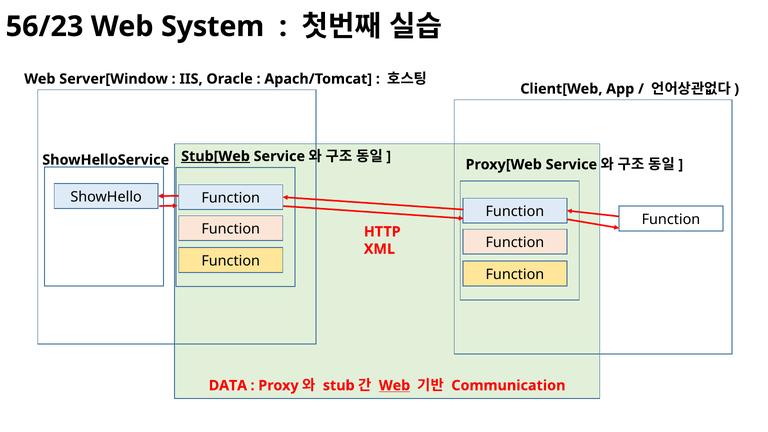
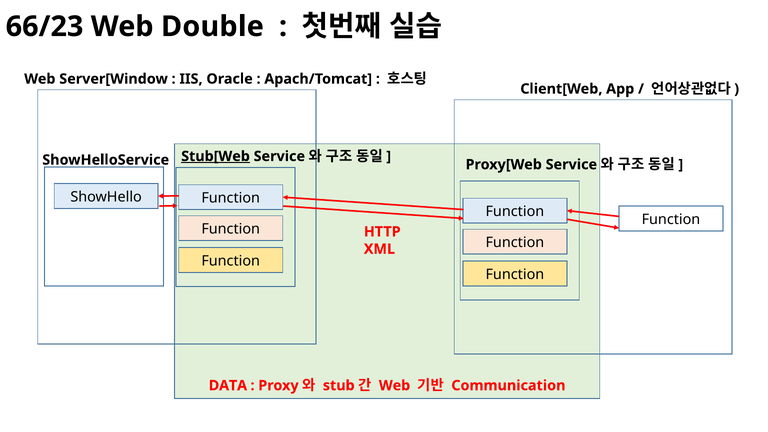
56/23: 56/23 -> 66/23 (45, 27)
System: System -> Double (212, 27)
Web underline: present -> none (395, 385)
